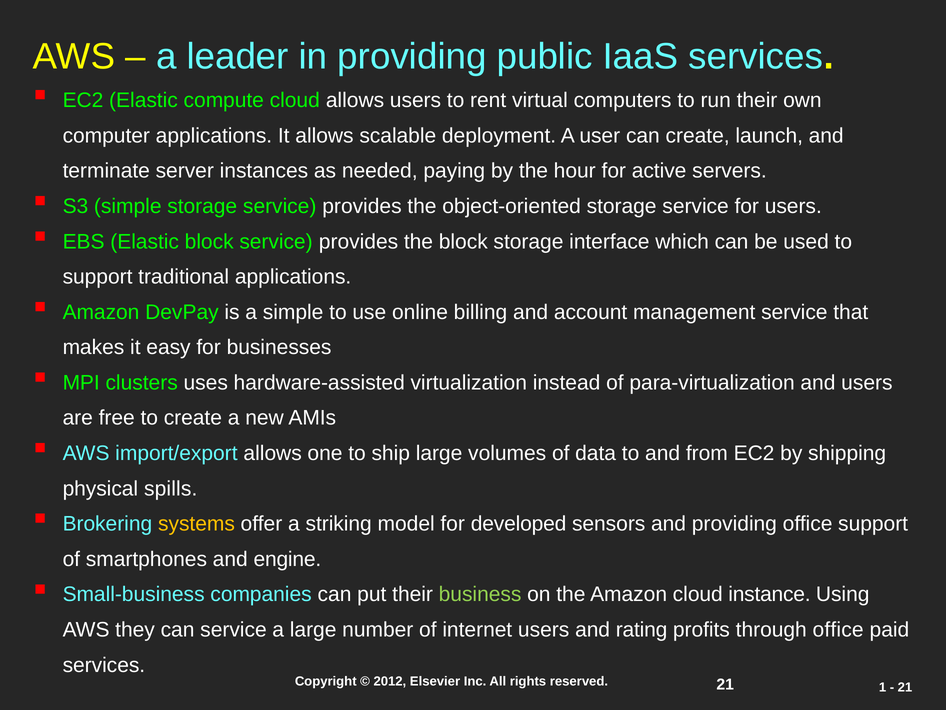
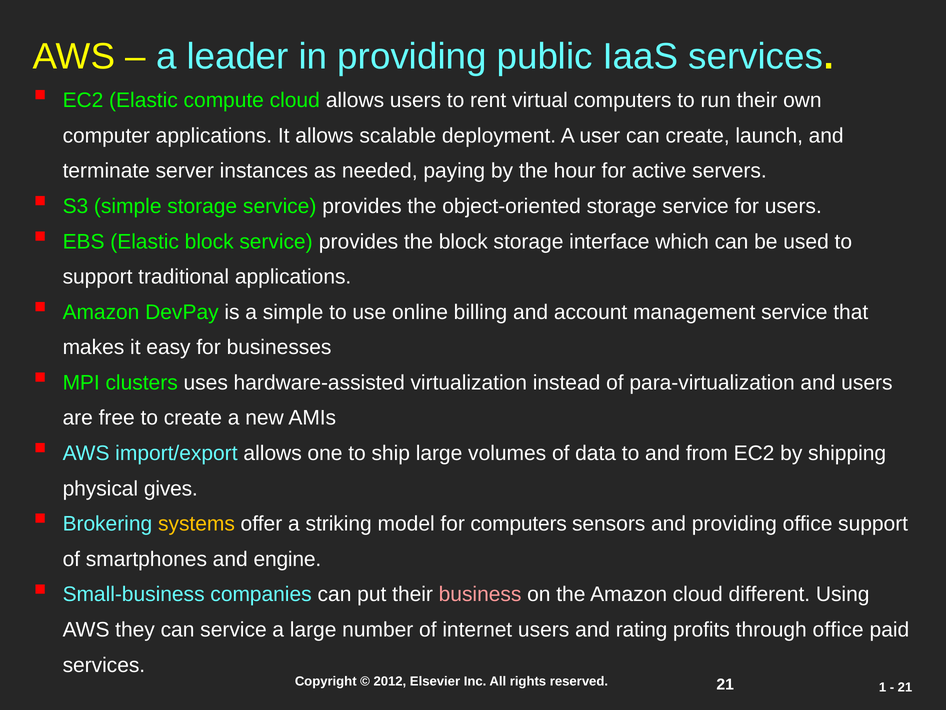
spills: spills -> gives (171, 488)
for developed: developed -> computers (519, 524)
business colour: light green -> pink (480, 594)
instance: instance -> different (769, 594)
